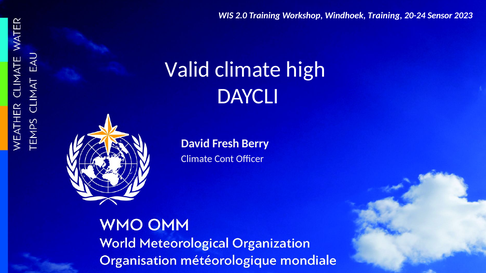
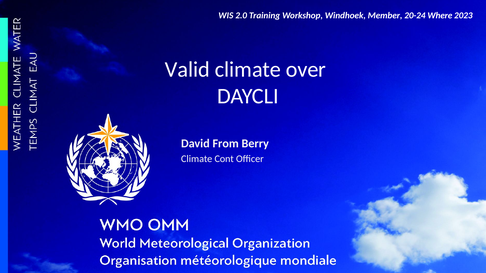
Windhoek Training: Training -> Member (385, 16)
Sensor: Sensor -> Where (440, 16)
high: high -> over (306, 70)
Fresh: Fresh -> From (226, 144)
